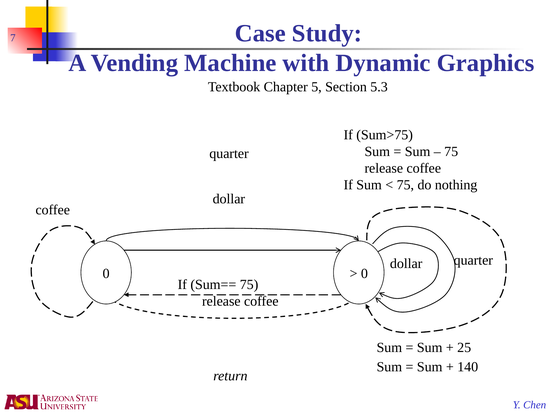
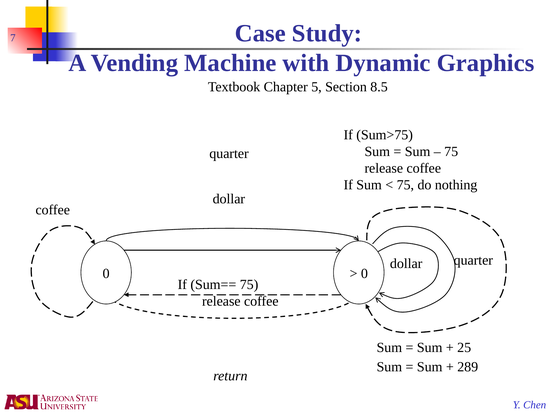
5.3: 5.3 -> 8.5 (379, 87)
140: 140 -> 289 (468, 367)
